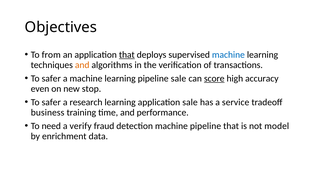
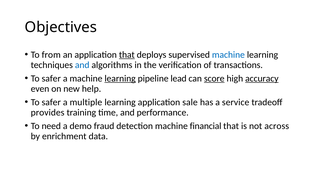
and colour: orange -> blue (82, 65)
learning underline: none -> present (120, 79)
pipeline sale: sale -> lead (179, 79)
accuracy underline: none -> present (262, 79)
stop: stop -> help (92, 89)
research: research -> multiple (86, 102)
business: business -> provides (48, 113)
verify: verify -> demo (81, 126)
machine pipeline: pipeline -> financial (206, 126)
model: model -> across (277, 126)
